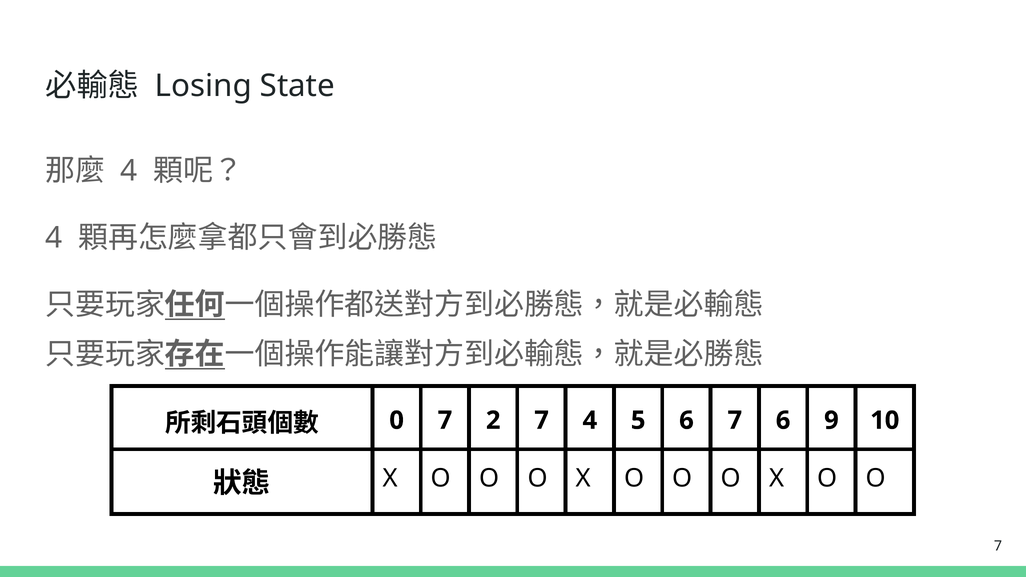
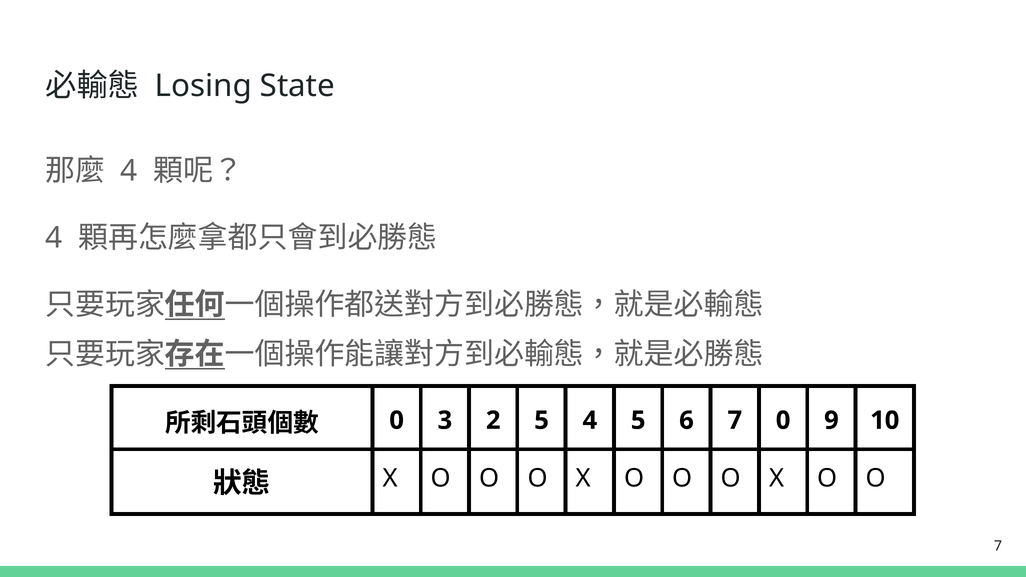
0 7: 7 -> 3 (445, 421)
2 7: 7 -> 5 (542, 421)
7 6: 6 -> 0 (783, 421)
